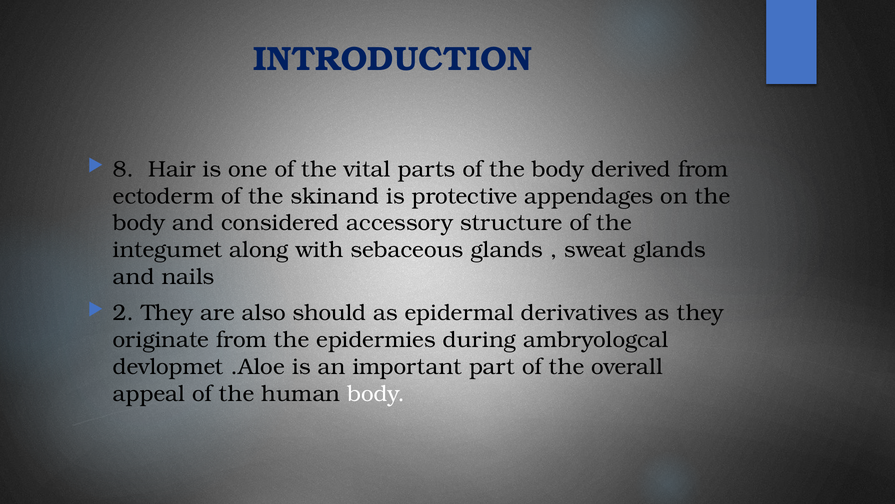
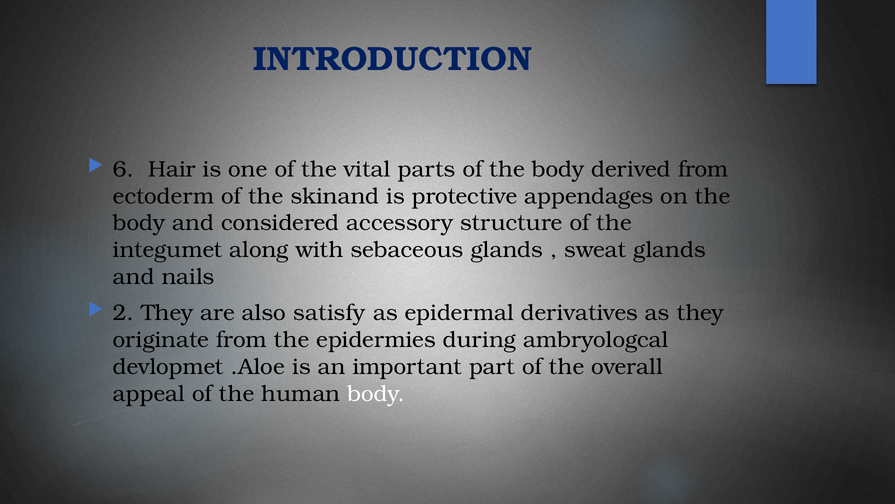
8: 8 -> 6 (123, 169)
should: should -> satisfy (329, 313)
